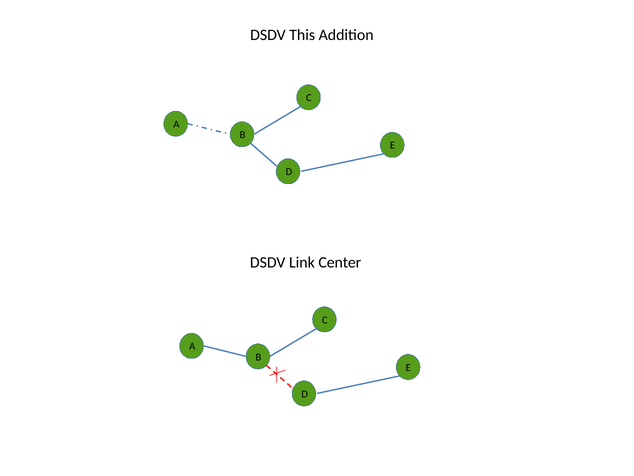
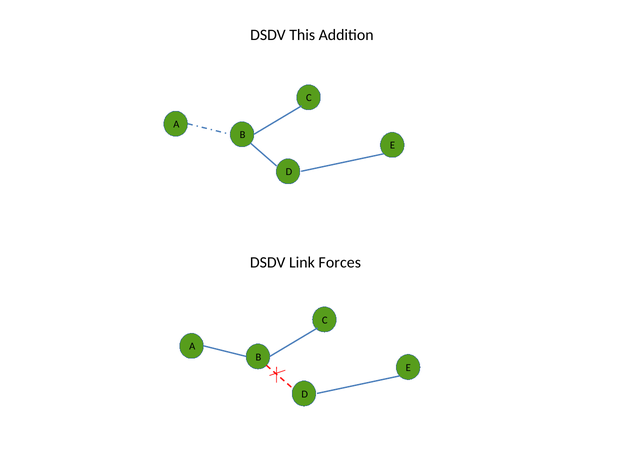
Center: Center -> Forces (340, 262)
